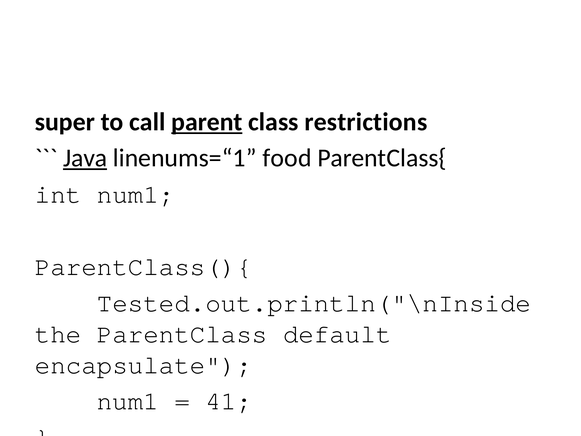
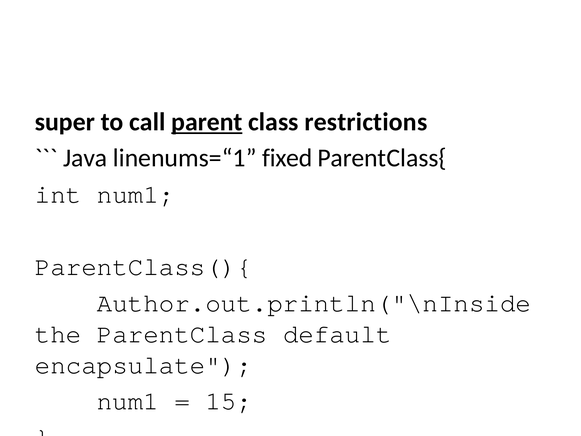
Java underline: present -> none (85, 158)
food: food -> fixed (287, 158)
Tested.out.println("\nInside: Tested.out.println("\nInside -> Author.out.println("\nInside (314, 303)
41: 41 -> 15 (229, 401)
